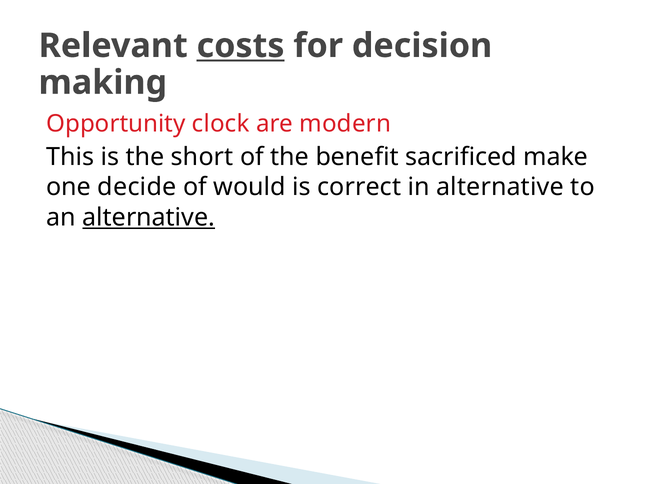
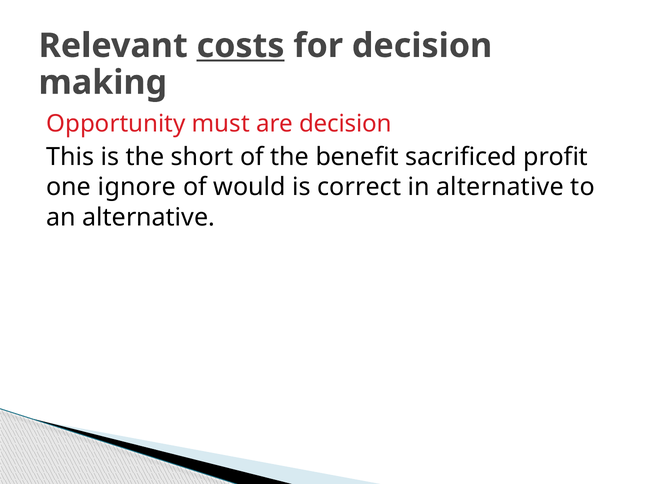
clock: clock -> must (221, 124)
are modern: modern -> decision (345, 124)
make: make -> profit (556, 157)
decide: decide -> ignore (137, 187)
alternative underline: present -> none (149, 217)
